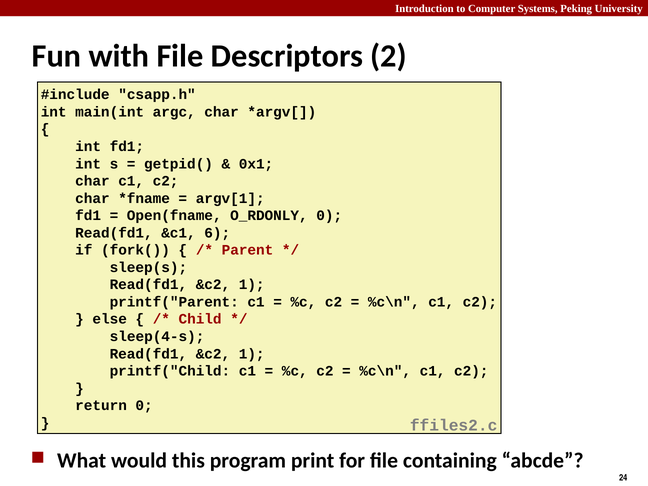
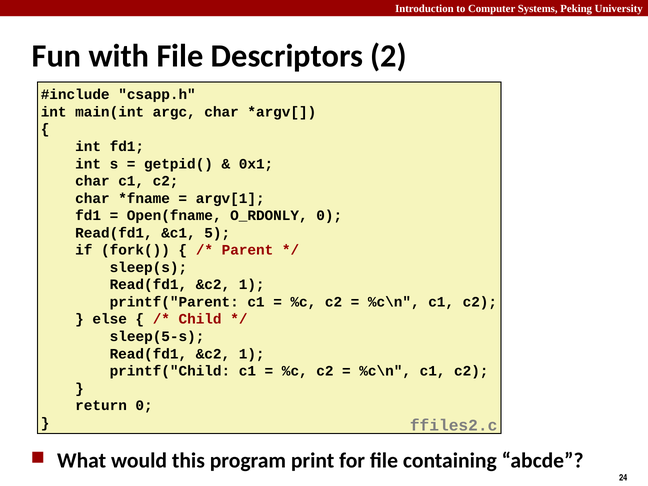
6: 6 -> 5 (217, 233)
sleep(4-s: sleep(4-s -> sleep(5-s (157, 336)
